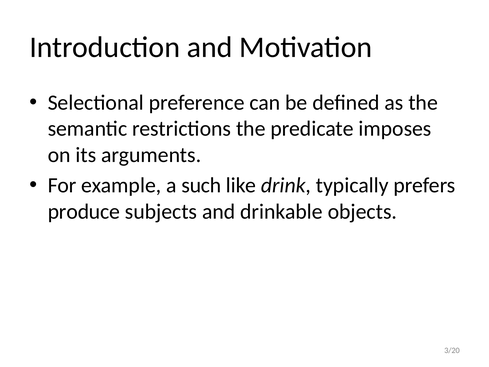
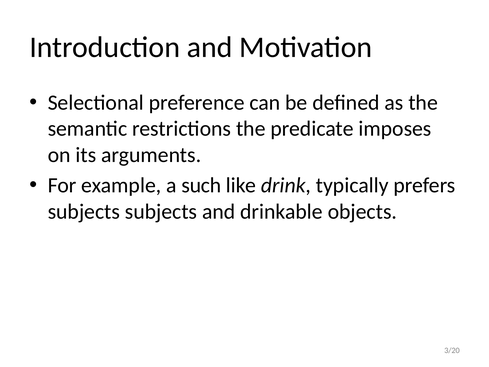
produce: produce -> subjects (84, 211)
